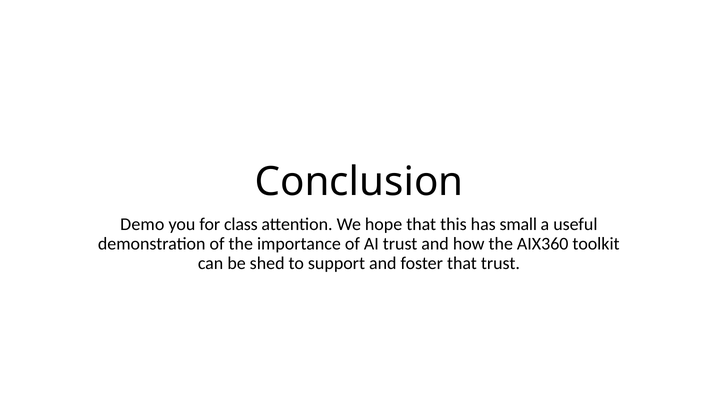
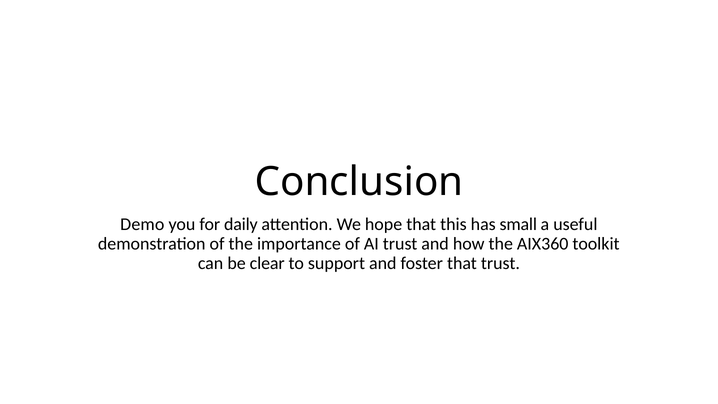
class: class -> daily (241, 224)
shed: shed -> clear (267, 263)
